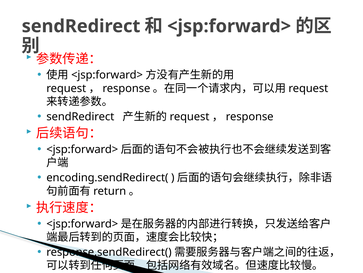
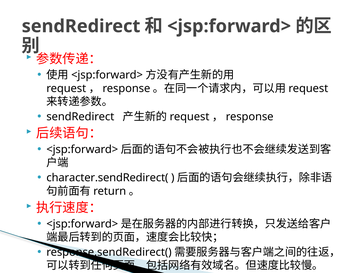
encoding.sendRedirect(: encoding.sendRedirect( -> character.sendRedirect( (107, 177)
